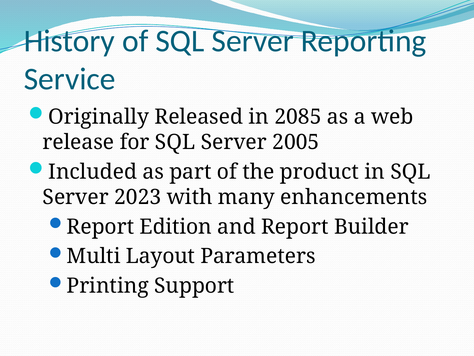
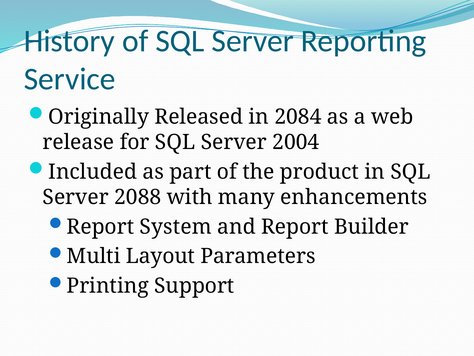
2085: 2085 -> 2084 (298, 117)
2005: 2005 -> 2004 (296, 142)
2023: 2023 -> 2088 (138, 197)
Edition: Edition -> System (176, 226)
